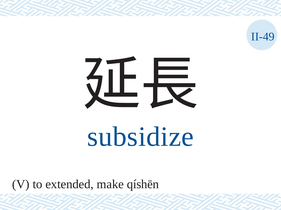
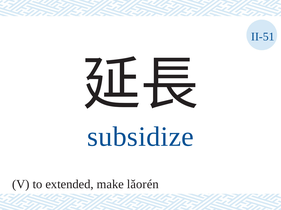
II-49: II-49 -> II-51 (263, 37)
qíshēn: qíshēn -> lǎorén (143, 185)
